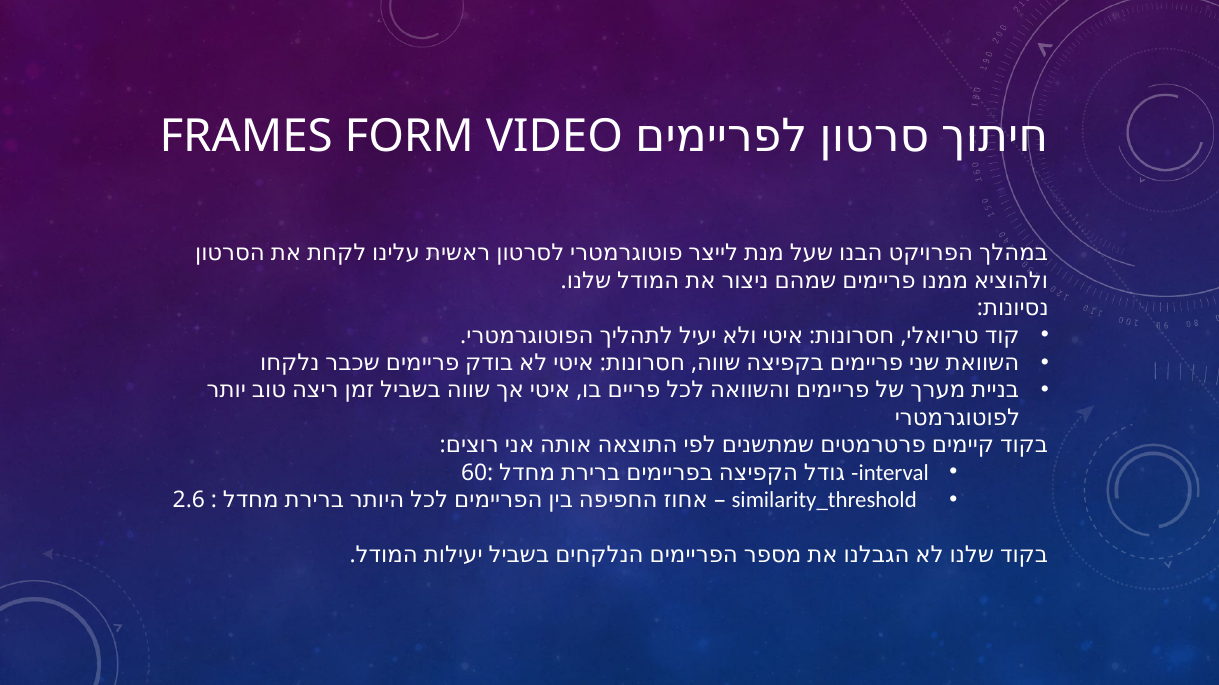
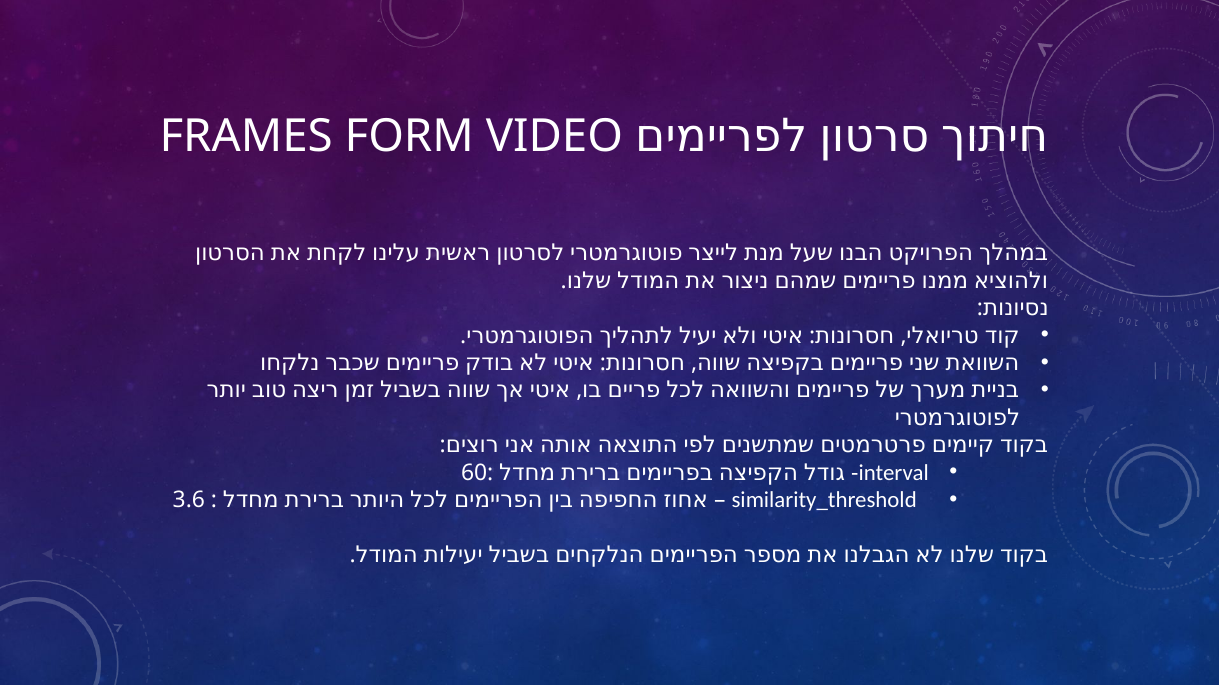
2.6: 2.6 -> 3.6 (189, 501)
